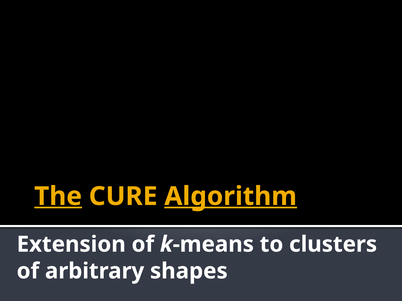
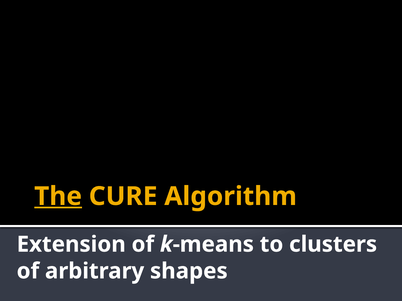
Algorithm underline: present -> none (231, 197)
